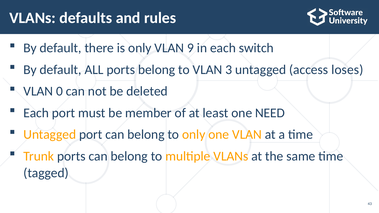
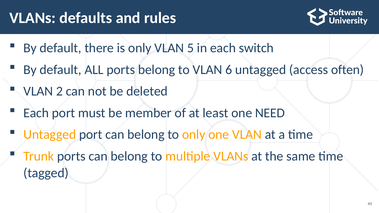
9: 9 -> 5 (191, 48)
3: 3 -> 6 (229, 70)
loses: loses -> often (347, 70)
0: 0 -> 2 (59, 91)
